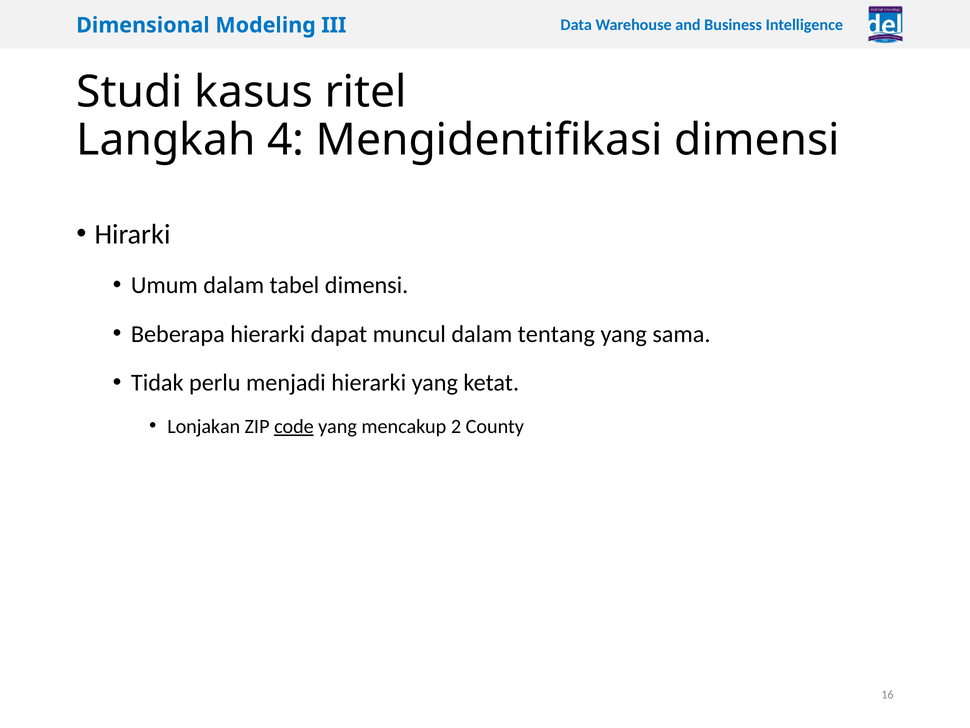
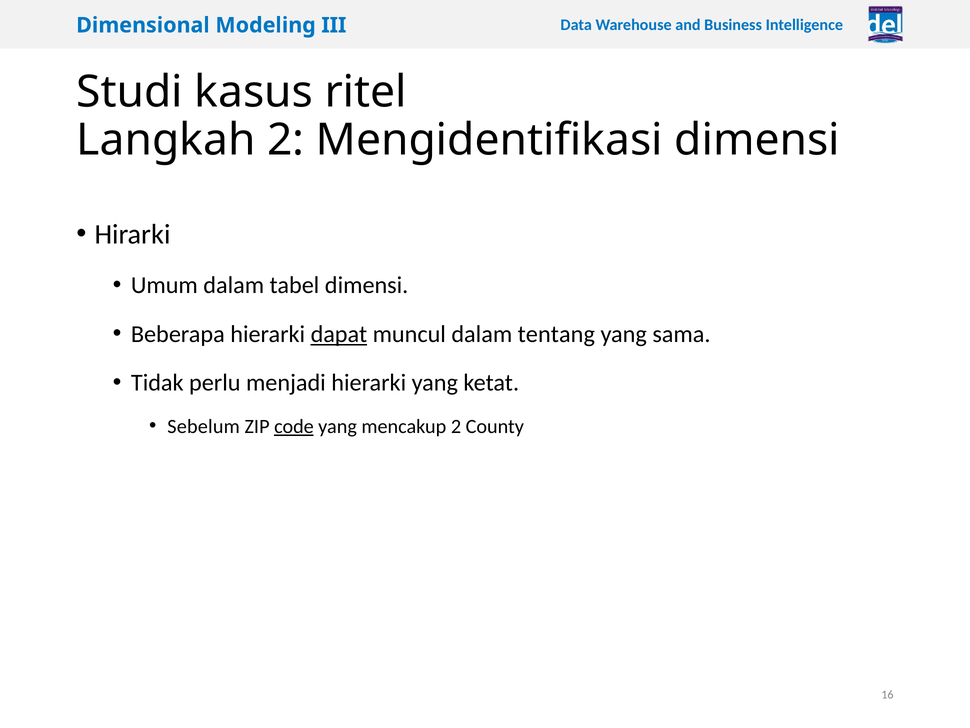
Langkah 4: 4 -> 2 (286, 140)
dapat underline: none -> present (339, 334)
Lonjakan: Lonjakan -> Sebelum (204, 426)
